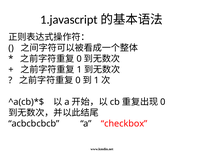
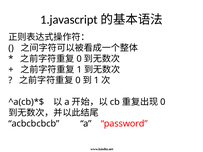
checkbox: checkbox -> password (124, 124)
